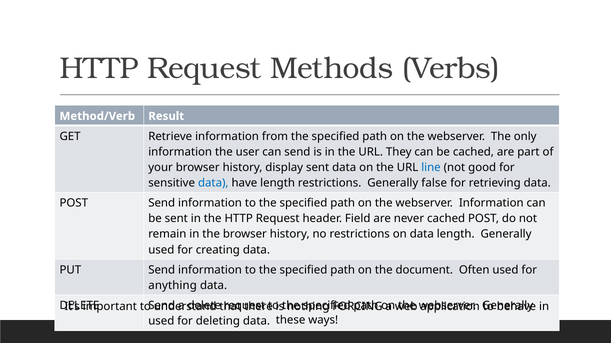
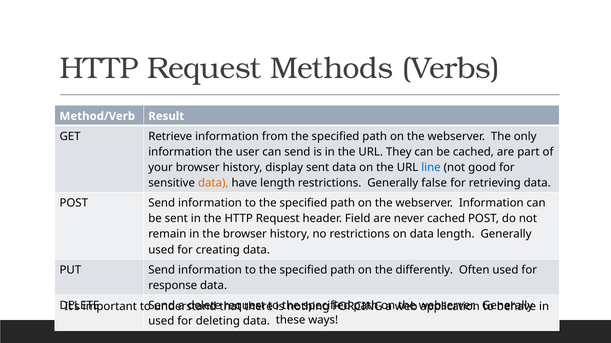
data colour: blue -> orange (213, 183)
document: document -> differently (424, 270)
anything: anything -> response (173, 286)
